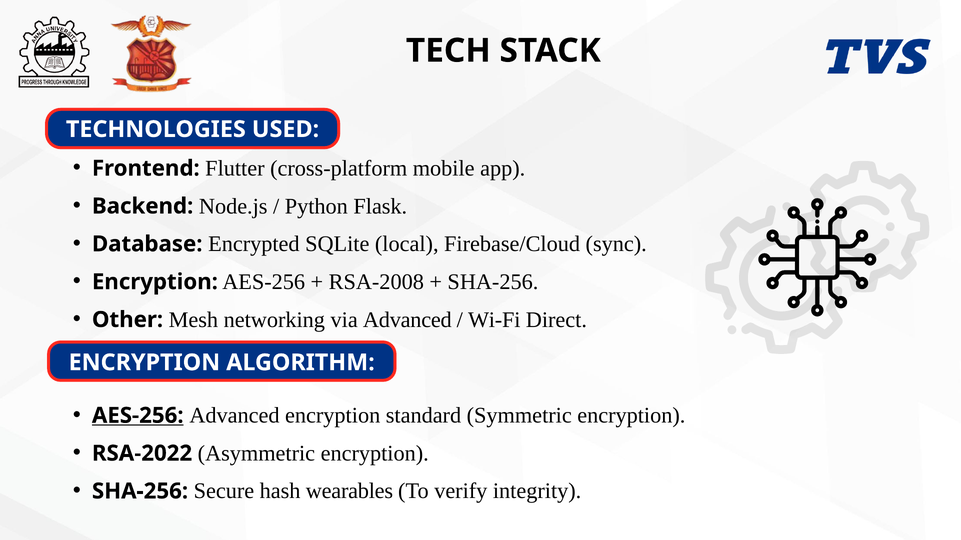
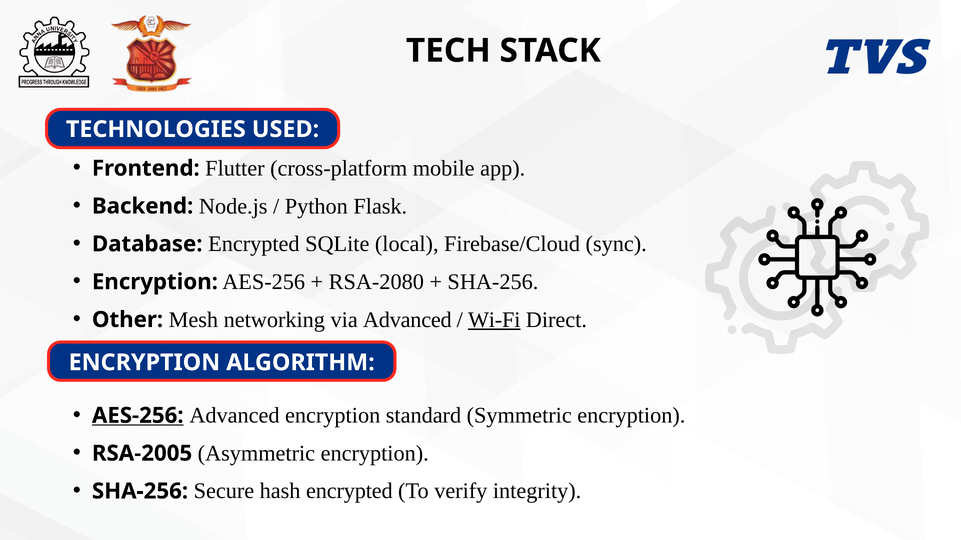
RSA-2008: RSA-2008 -> RSA-2080 (376, 282)
Wi-Fi underline: none -> present (494, 320)
RSA-2022: RSA-2022 -> RSA-2005 (142, 454)
hash wearables: wearables -> encrypted (349, 492)
